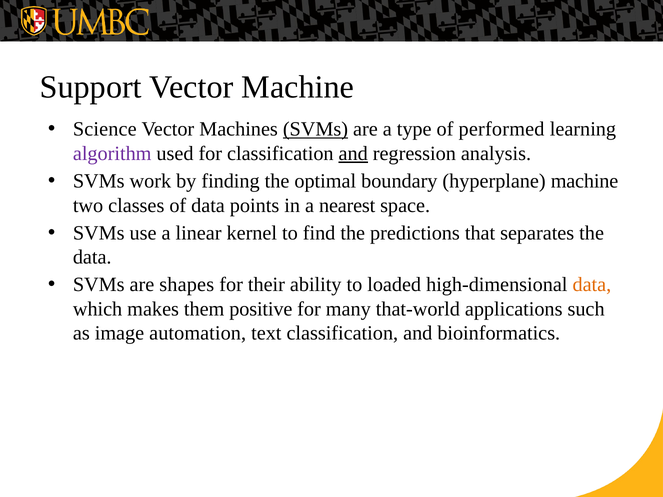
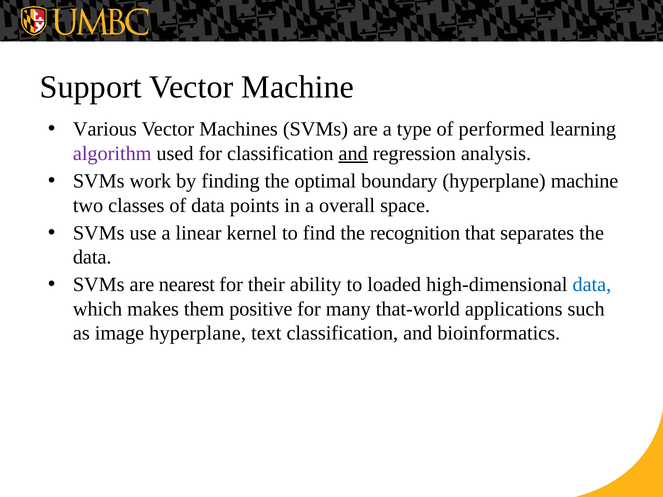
Science: Science -> Various (105, 129)
SVMs underline: present -> none (315, 129)
nearest: nearest -> overall (347, 205)
predictions: predictions -> recognition (415, 233)
shapes: shapes -> nearest (187, 285)
data colour: orange -> blue (592, 285)
image automation: automation -> hyperplane (198, 333)
